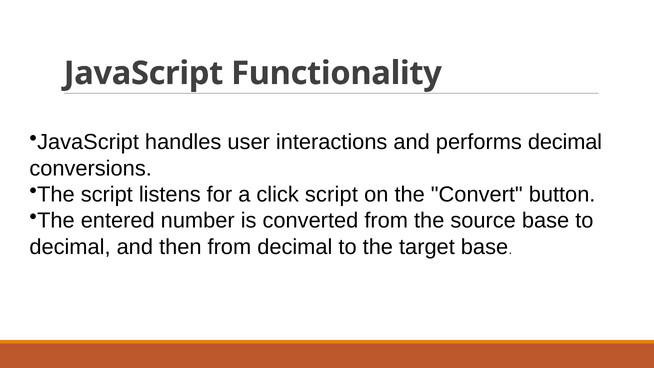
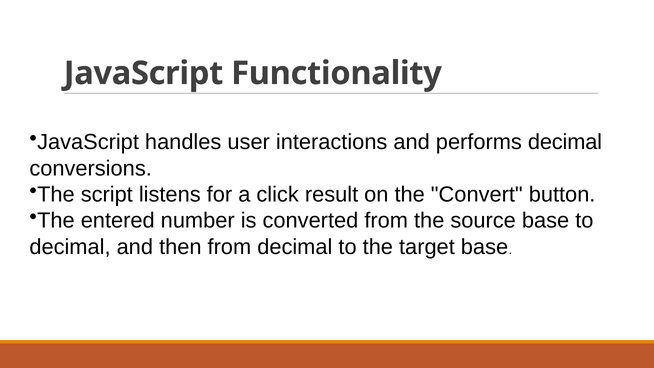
click script: script -> result (332, 195)
